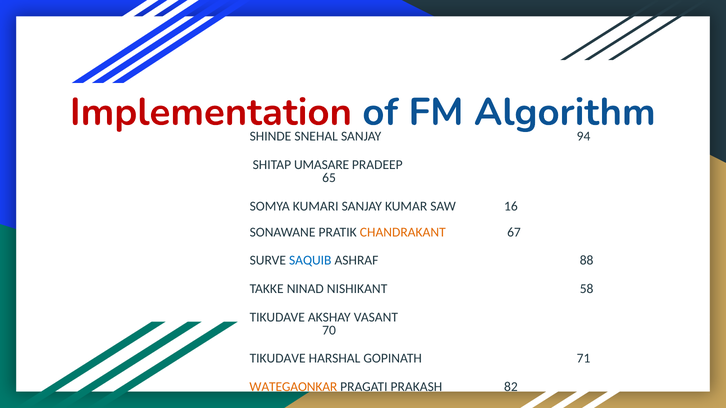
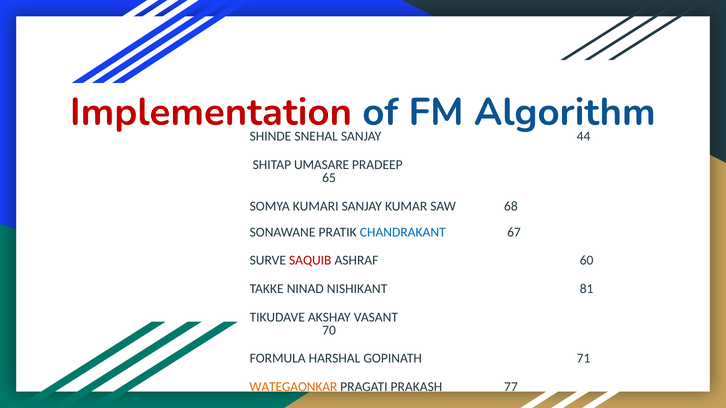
94: 94 -> 44 (584, 137)
16: 16 -> 68 (511, 206)
CHANDRAKANT colour: orange -> blue (403, 232)
SAQUIB colour: blue -> red (310, 261)
88: 88 -> 60 (587, 261)
58: 58 -> 81 (587, 289)
TIKUDAVE: TIKUDAVE -> FORMULA (278, 359)
82: 82 -> 77 (511, 387)
